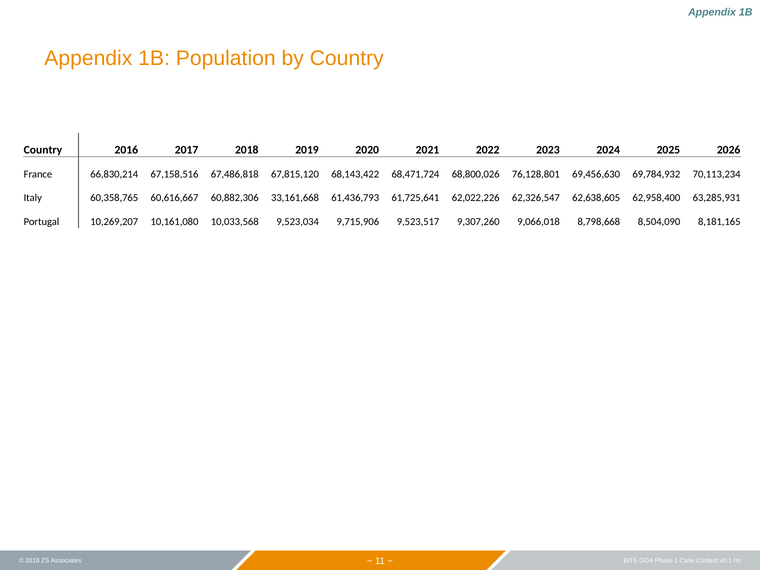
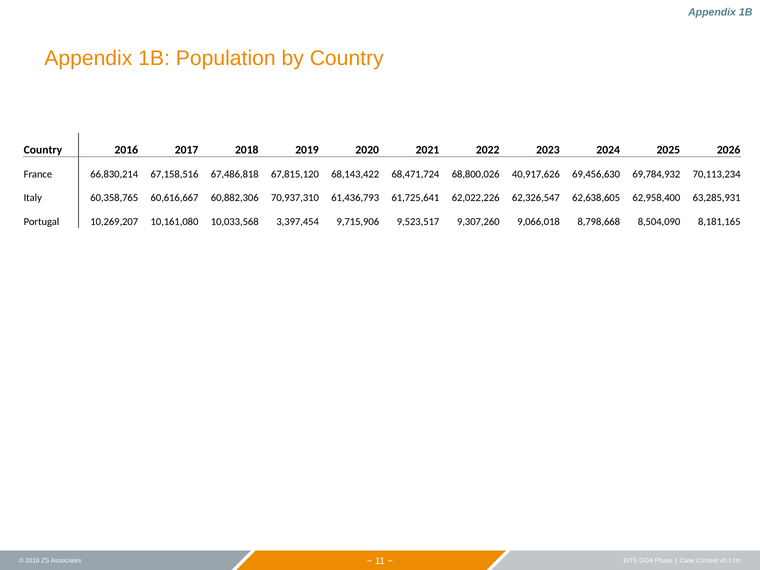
76,128,801: 76,128,801 -> 40,917,626 (536, 174)
33,161,668: 33,161,668 -> 70,937,310 (295, 198)
9,523,034: 9,523,034 -> 3,397,454 (298, 222)
